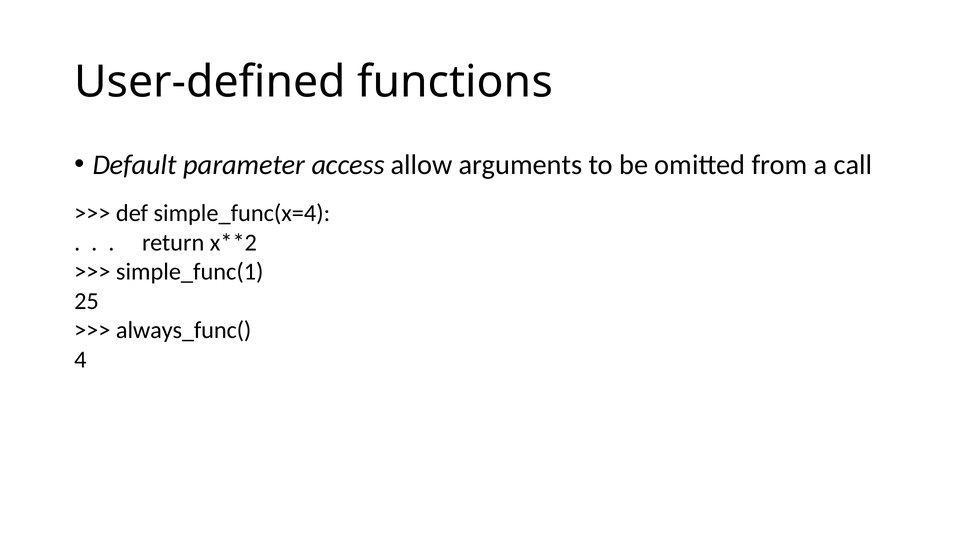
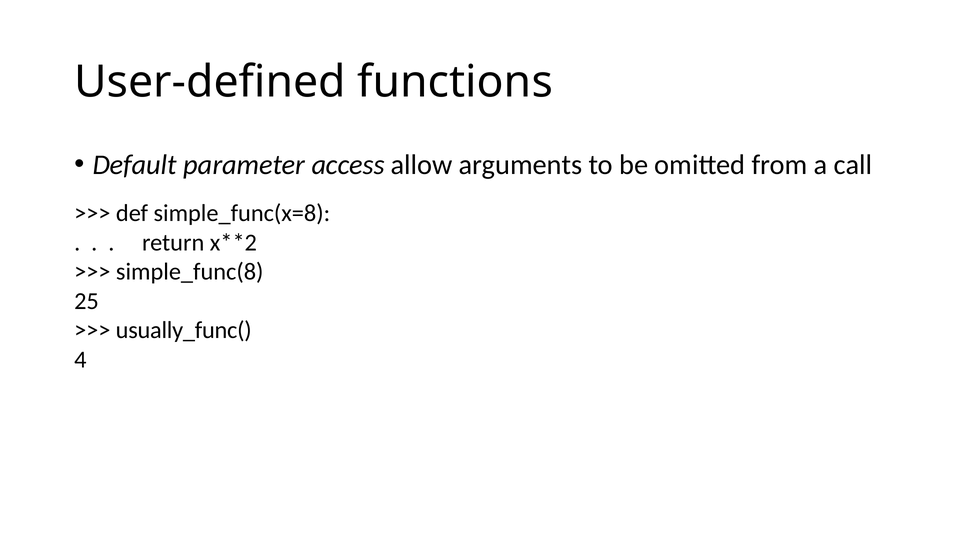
simple_func(x=4: simple_func(x=4 -> simple_func(x=8 (242, 213)
simple_func(1: simple_func(1 -> simple_func(8 (190, 272)
always_func(: always_func( -> usually_func( (184, 330)
